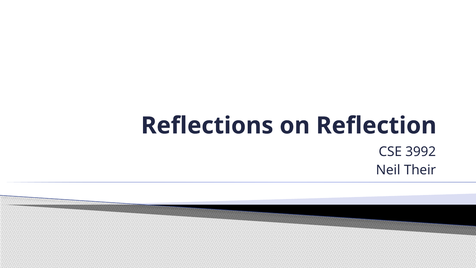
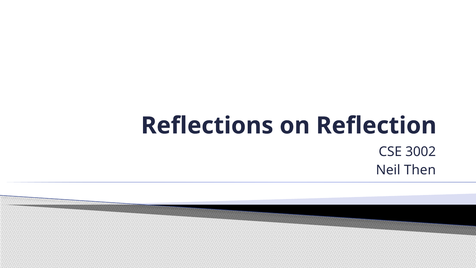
3992: 3992 -> 3002 (421, 152)
Their: Their -> Then (420, 170)
